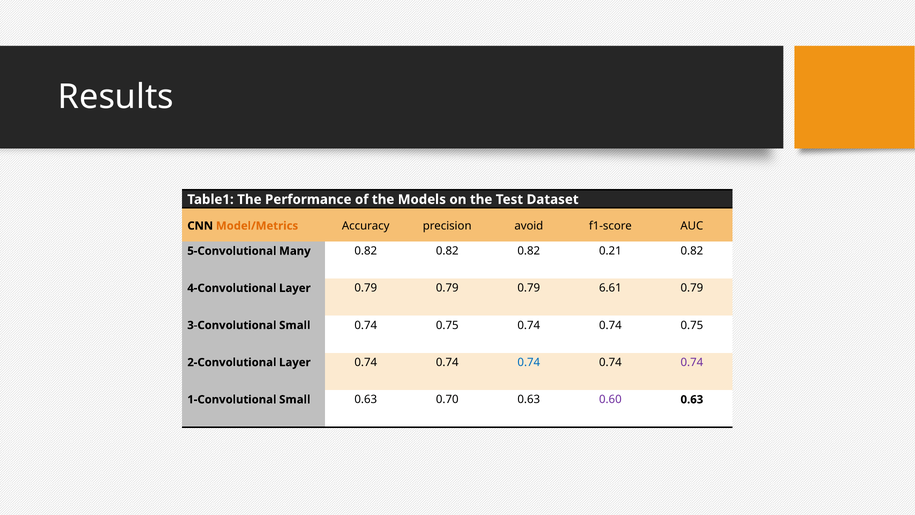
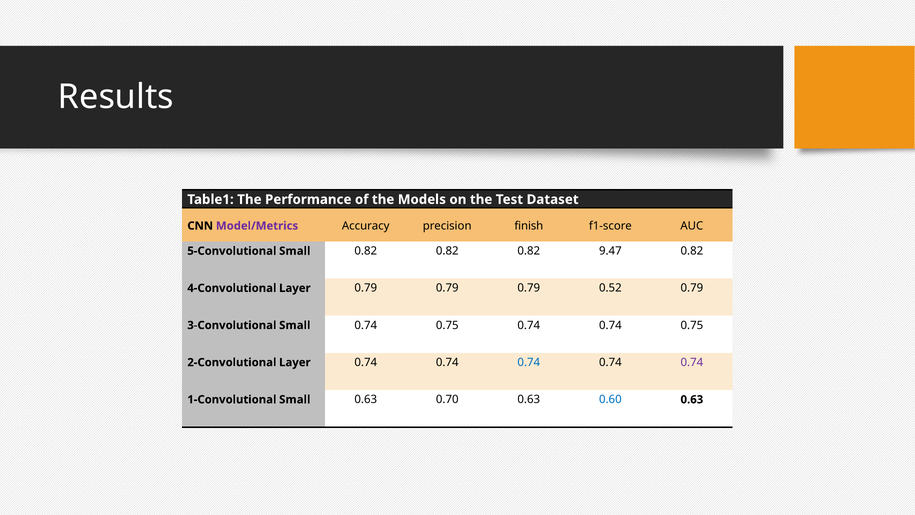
Model/Metrics colour: orange -> purple (257, 226)
avoid: avoid -> finish (529, 226)
5-Convolutional Many: Many -> Small (295, 251)
0.21: 0.21 -> 9.47 (610, 251)
6.61: 6.61 -> 0.52 (610, 288)
0.60 colour: purple -> blue (610, 399)
